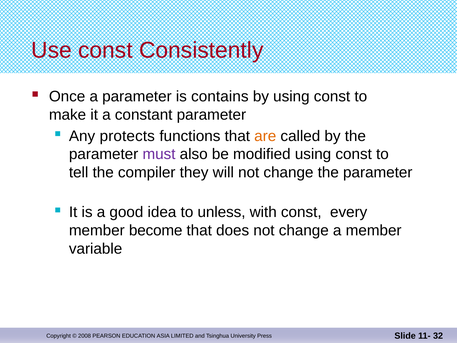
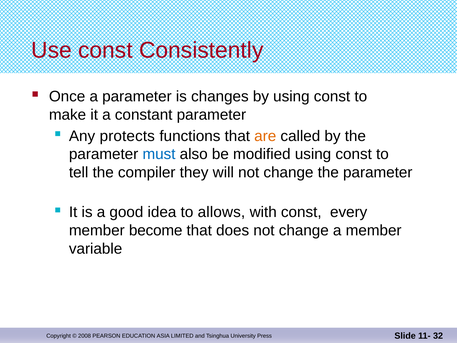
contains: contains -> changes (220, 96)
must colour: purple -> blue (159, 154)
unless: unless -> allows (221, 212)
